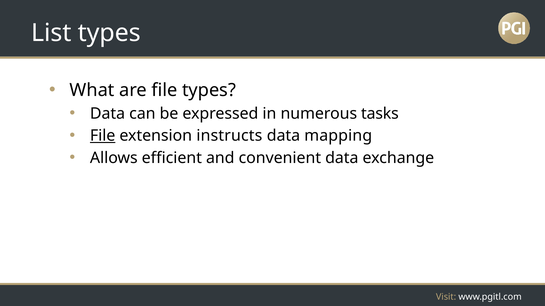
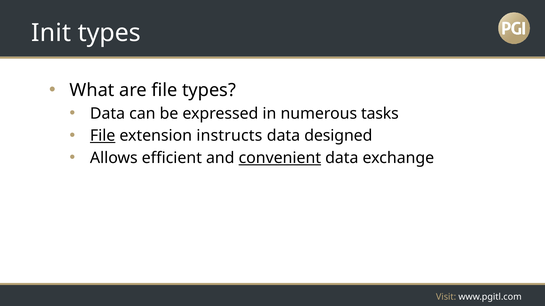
List: List -> Init (51, 33)
mapping: mapping -> designed (338, 136)
convenient underline: none -> present (280, 158)
